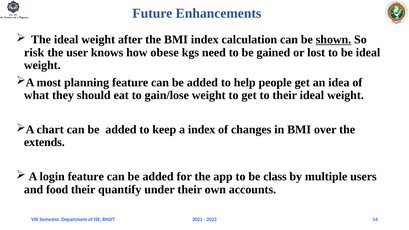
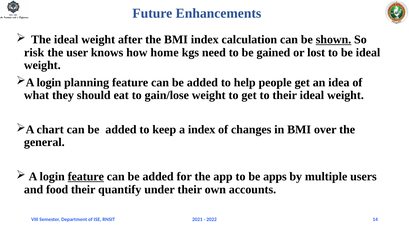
obese: obese -> home (165, 52)
most: most -> login (49, 82)
extends: extends -> general (44, 142)
feature underline: none -> present (86, 177)
class: class -> apps (275, 177)
